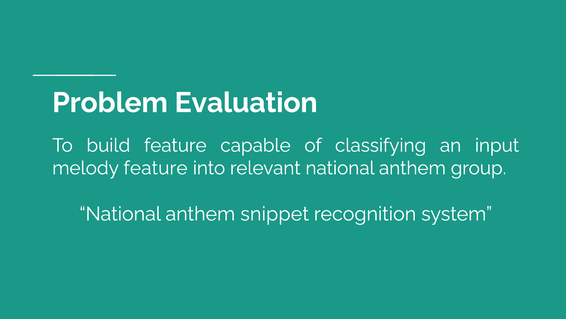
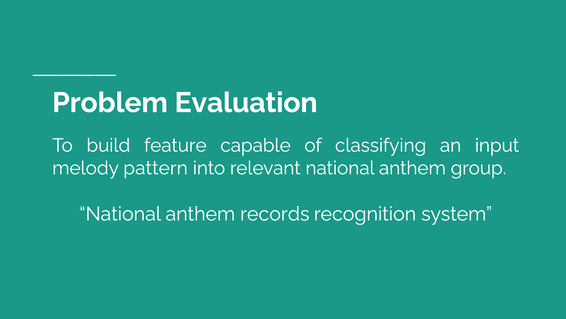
melody feature: feature -> pattern (156, 168)
snippet: snippet -> records (275, 214)
